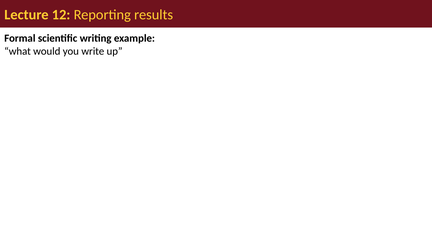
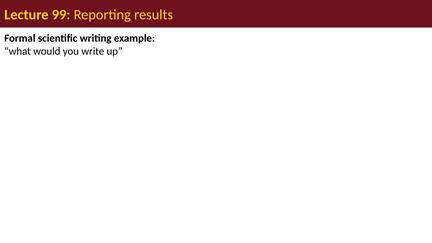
12: 12 -> 99 (61, 15)
